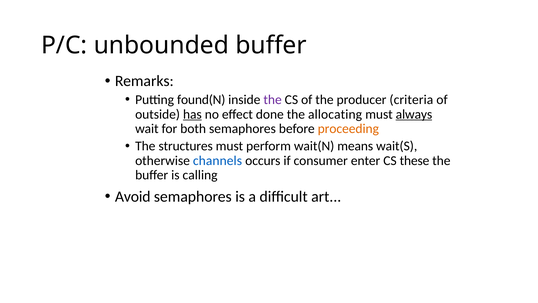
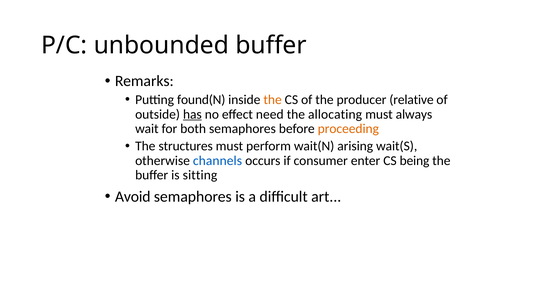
the colour: purple -> orange (273, 100)
criteria: criteria -> relative (411, 100)
done: done -> need (270, 114)
always underline: present -> none (414, 114)
means: means -> arising (355, 146)
these: these -> being (415, 160)
calling: calling -> sitting (200, 175)
